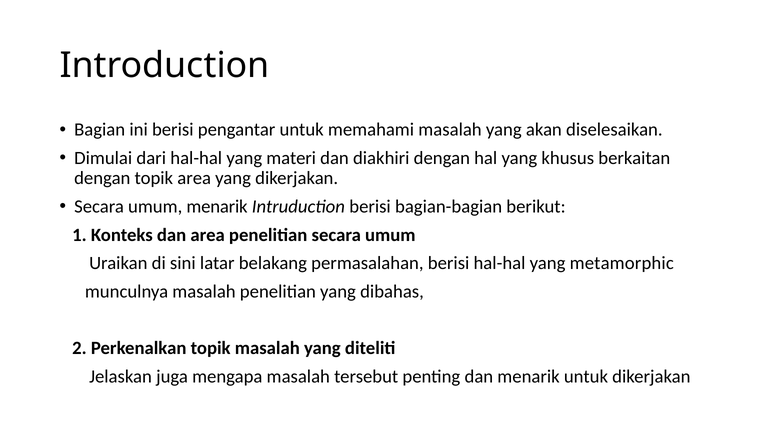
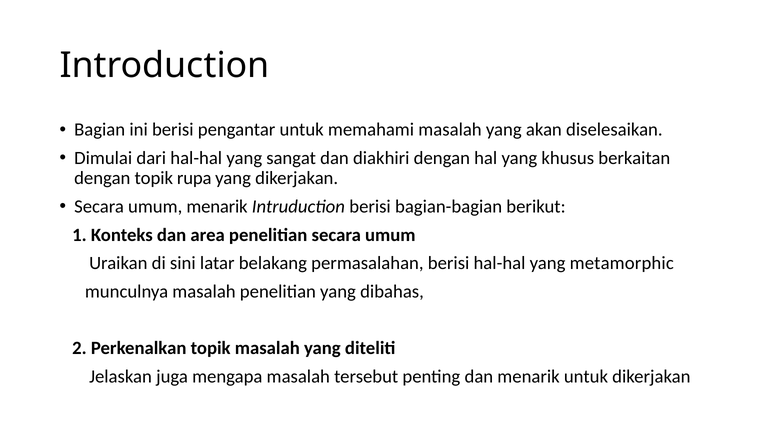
materi: materi -> sangat (291, 158)
topik area: area -> rupa (194, 178)
